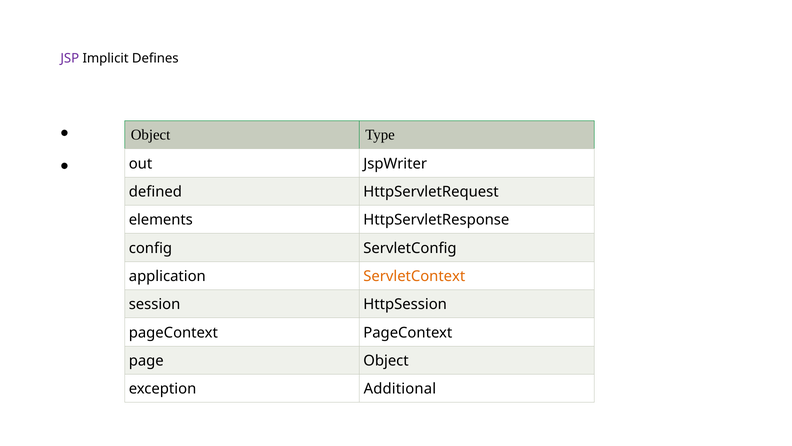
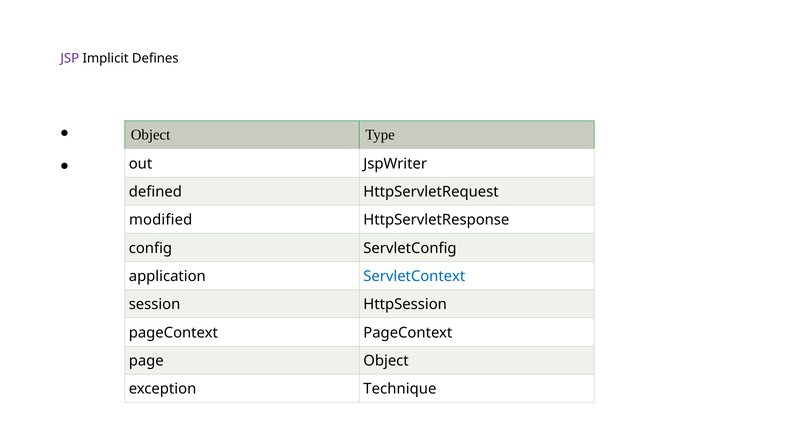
elements: elements -> modified (161, 220)
ServletContext colour: orange -> blue (414, 276)
Additional: Additional -> Technique (400, 389)
